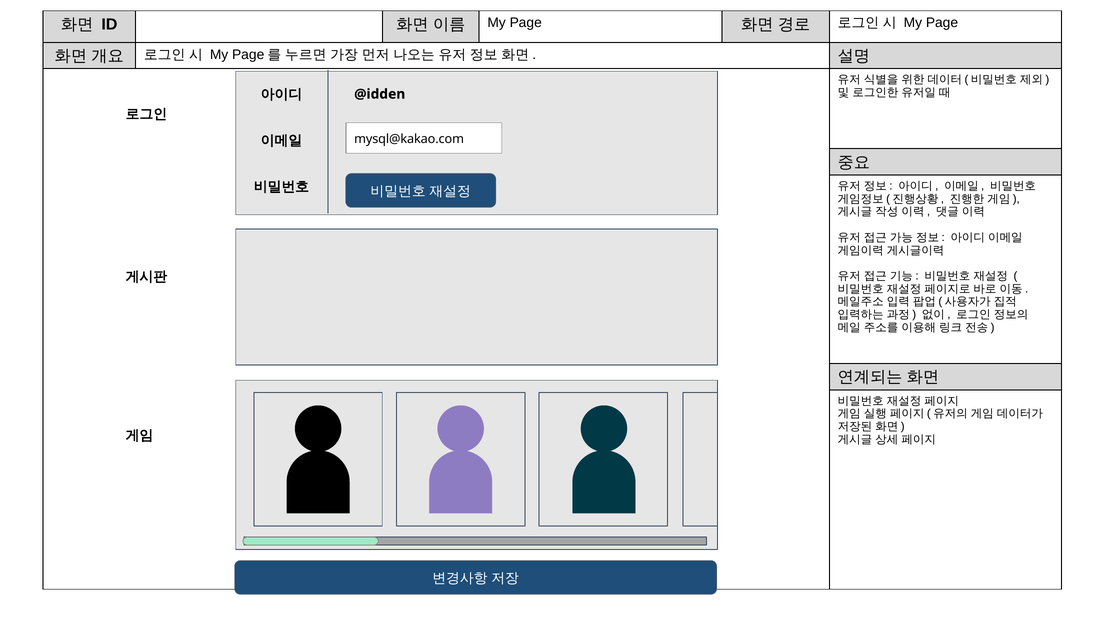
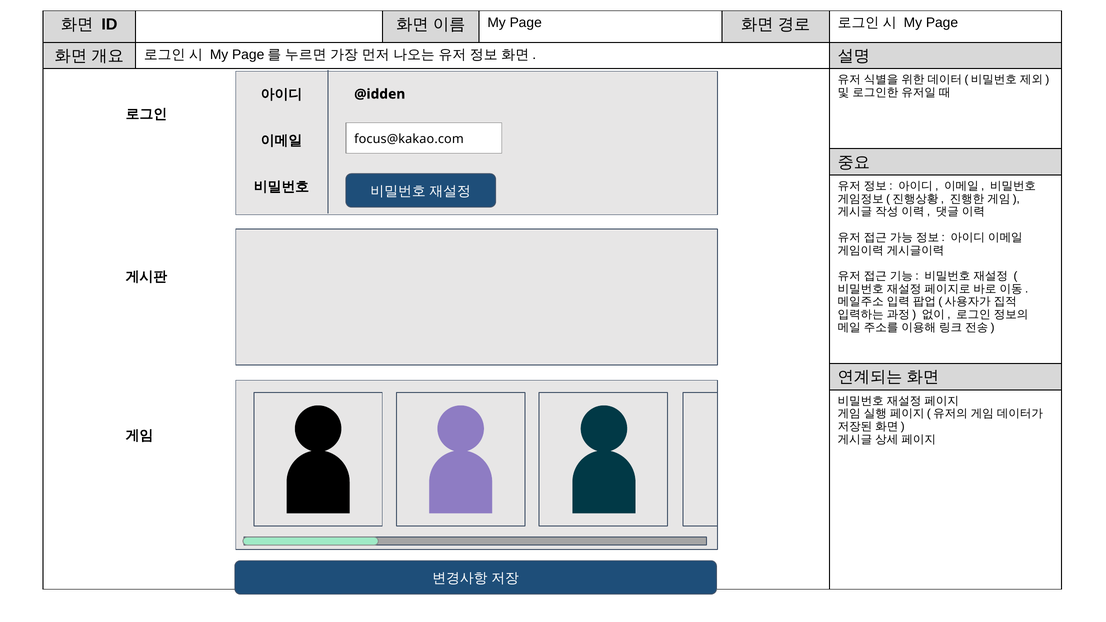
mysql@kakao.com: mysql@kakao.com -> focus@kakao.com (409, 139)
